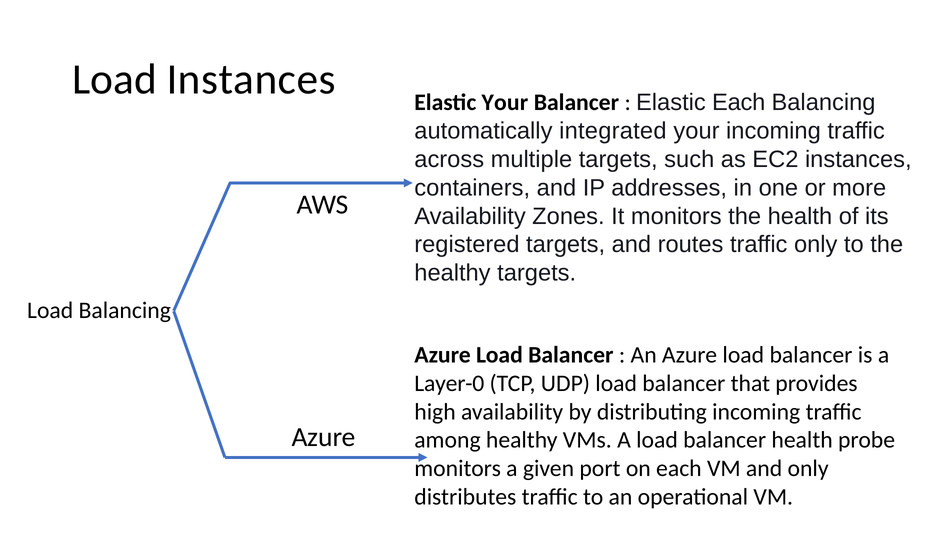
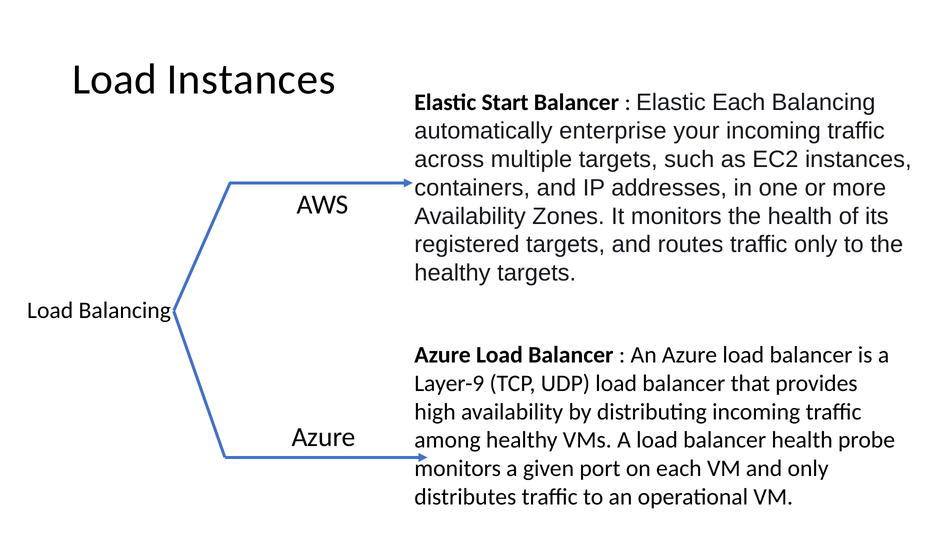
Elastic Your: Your -> Start (505, 102)
integrated: integrated -> enterprise (613, 131)
Layer-0: Layer-0 -> Layer-9 (449, 383)
